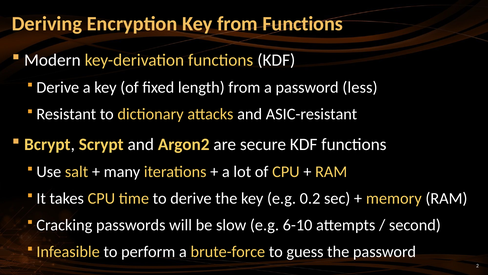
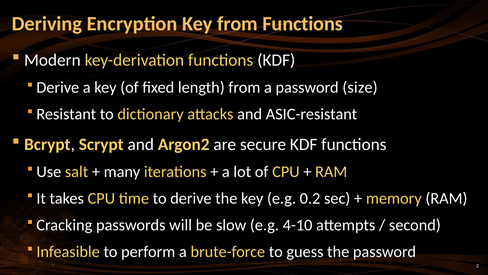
less: less -> size (360, 87)
6-10: 6-10 -> 4-10 (298, 225)
